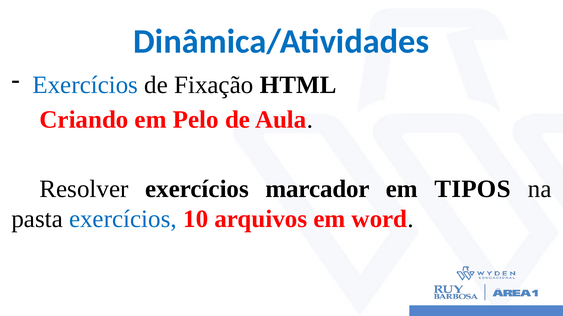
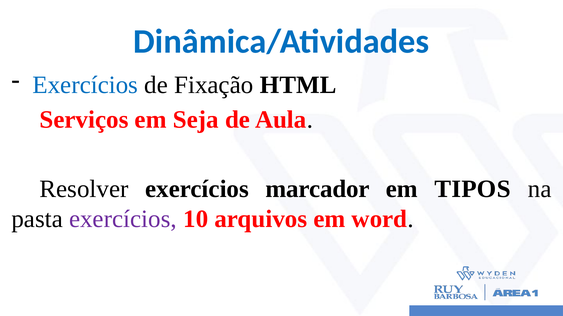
Criando: Criando -> Serviços (84, 120)
Pelo: Pelo -> Seja (196, 120)
exercícios colour: blue -> purple (123, 219)
